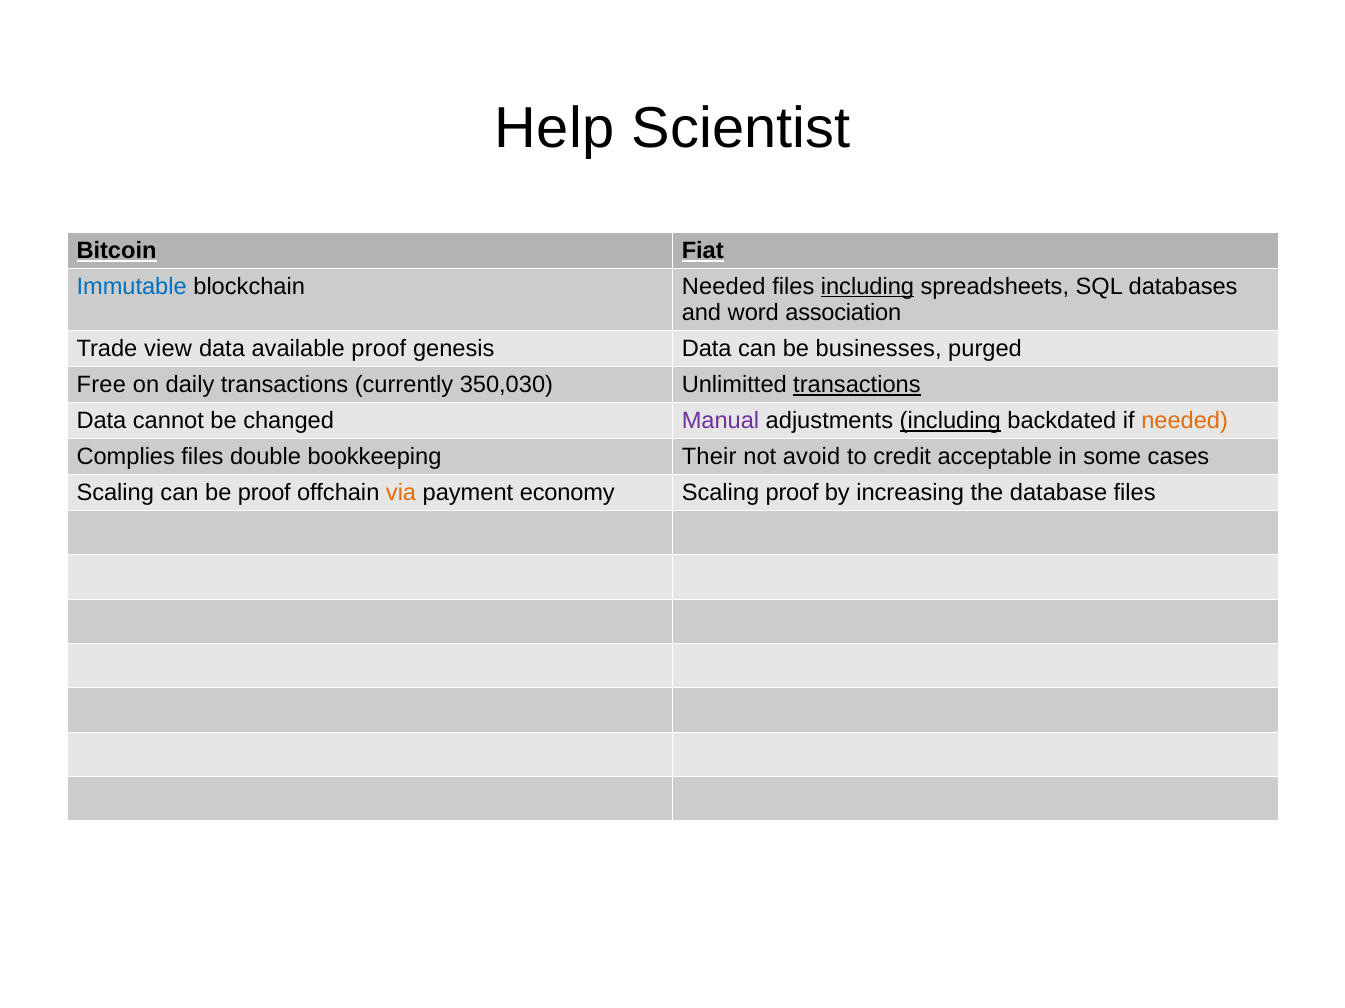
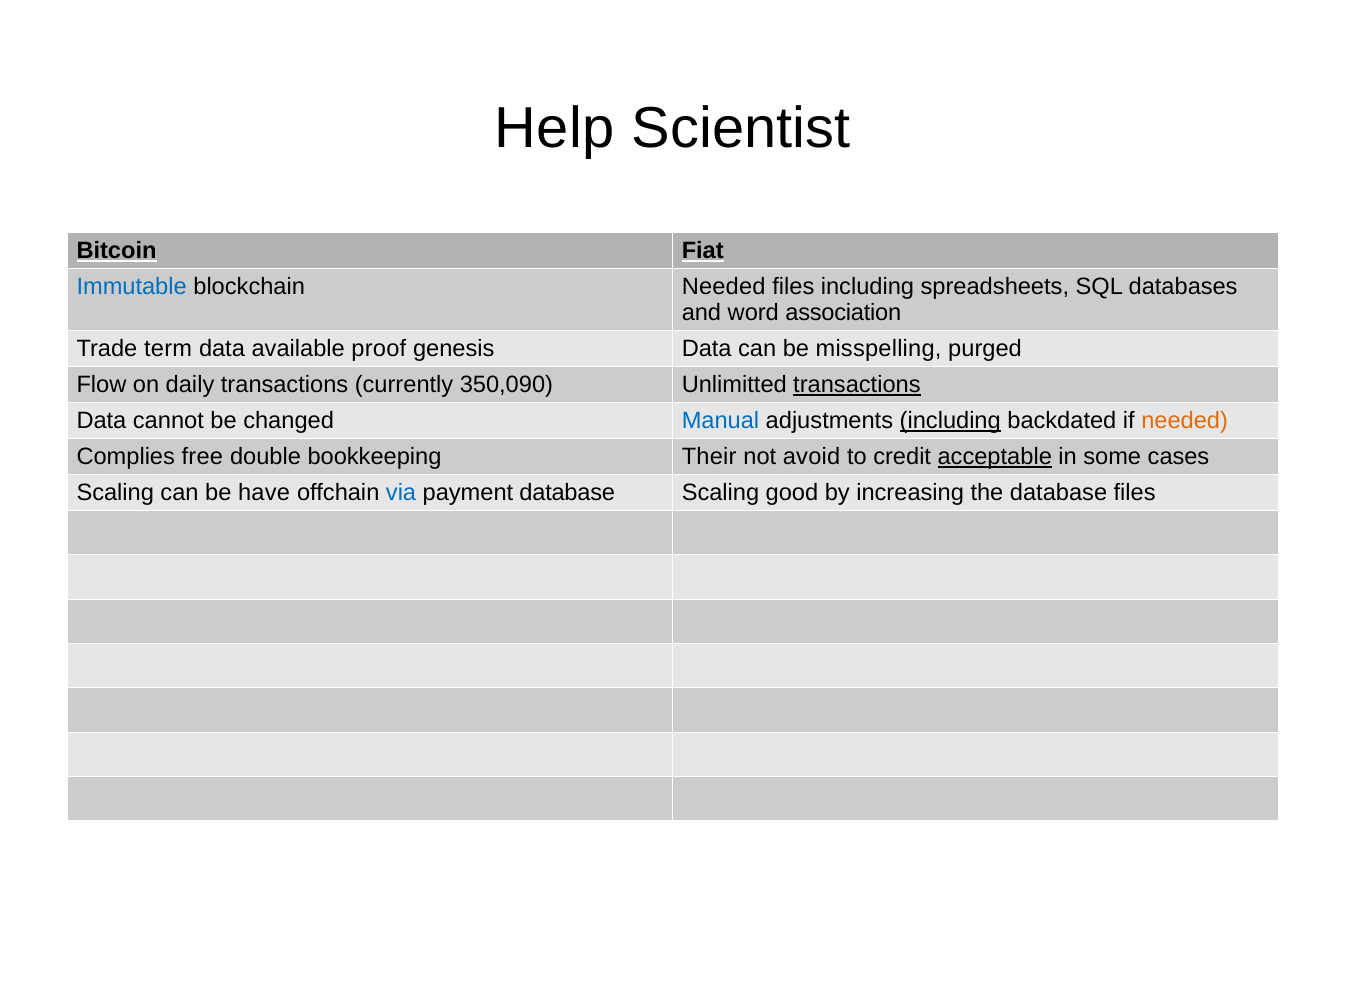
including underline: present -> none (867, 287)
view: view -> term (168, 349)
businesses: businesses -> misspelling (879, 349)
Free: Free -> Flow (101, 385)
350,030: 350,030 -> 350,090 (506, 385)
Manual colour: purple -> blue (720, 421)
Complies files: files -> free (202, 457)
acceptable underline: none -> present (995, 457)
be proof: proof -> have (264, 493)
via colour: orange -> blue (401, 493)
payment economy: economy -> database (567, 493)
Scaling proof: proof -> good (792, 493)
